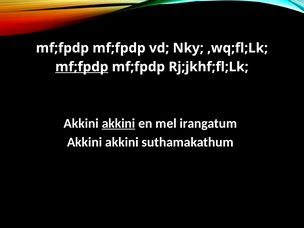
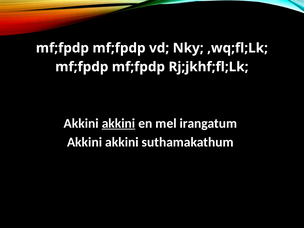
mf;fpdp underline: present -> none (82, 67)
